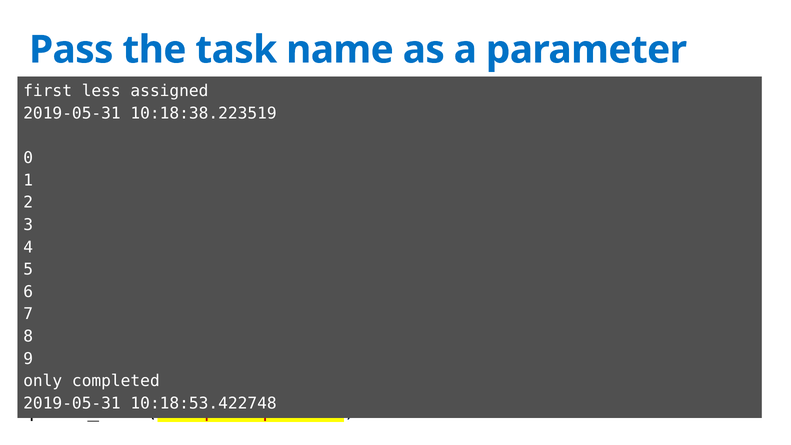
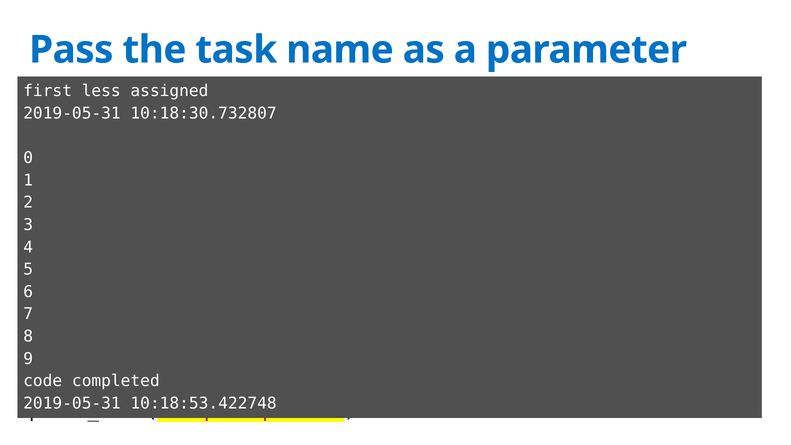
10:18:38.223519: 10:18:38.223519 -> 10:18:30.732807 (204, 113)
only: only -> code (43, 381)
